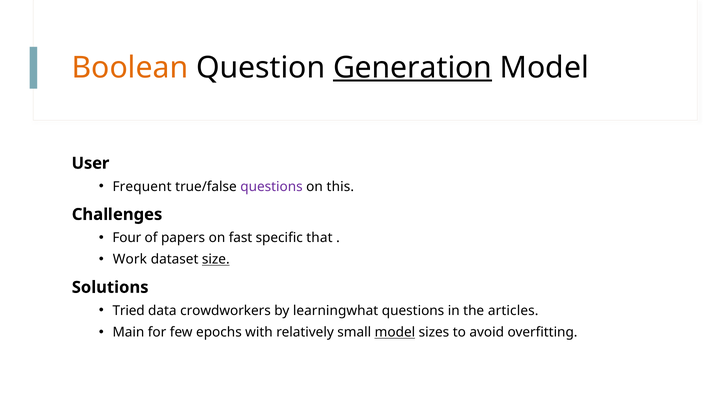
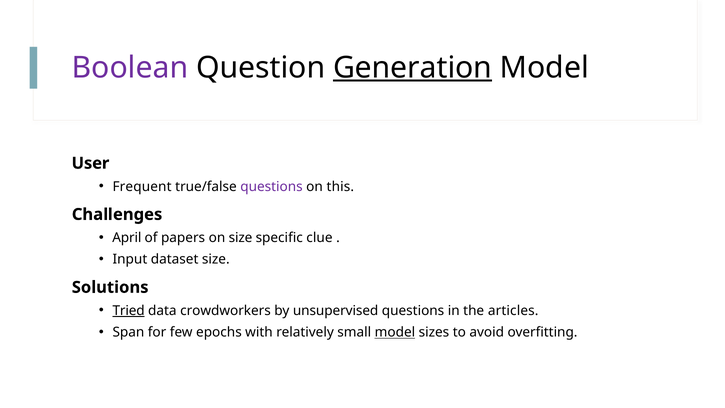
Boolean colour: orange -> purple (130, 68)
Four: Four -> April (127, 238)
on fast: fast -> size (241, 238)
that: that -> clue (319, 238)
Work: Work -> Input (130, 259)
size underline: present -> none (216, 259)
Tried underline: none -> present (129, 311)
learningwhat: learningwhat -> unsupervised (336, 311)
Main: Main -> Span (128, 332)
